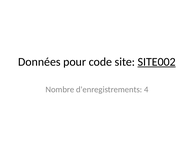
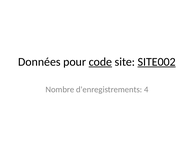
code underline: none -> present (100, 62)
